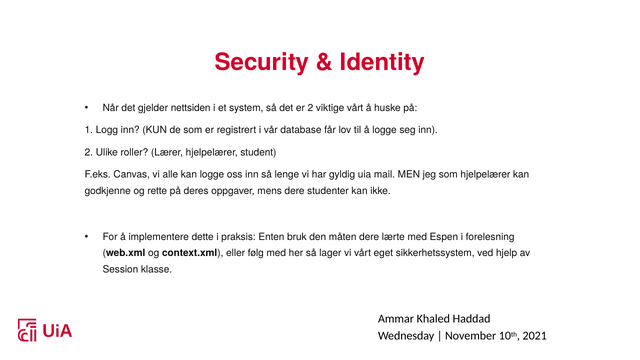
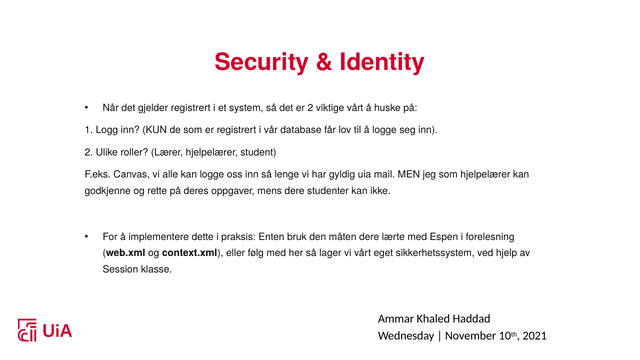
gjelder nettsiden: nettsiden -> registrert (191, 108)
